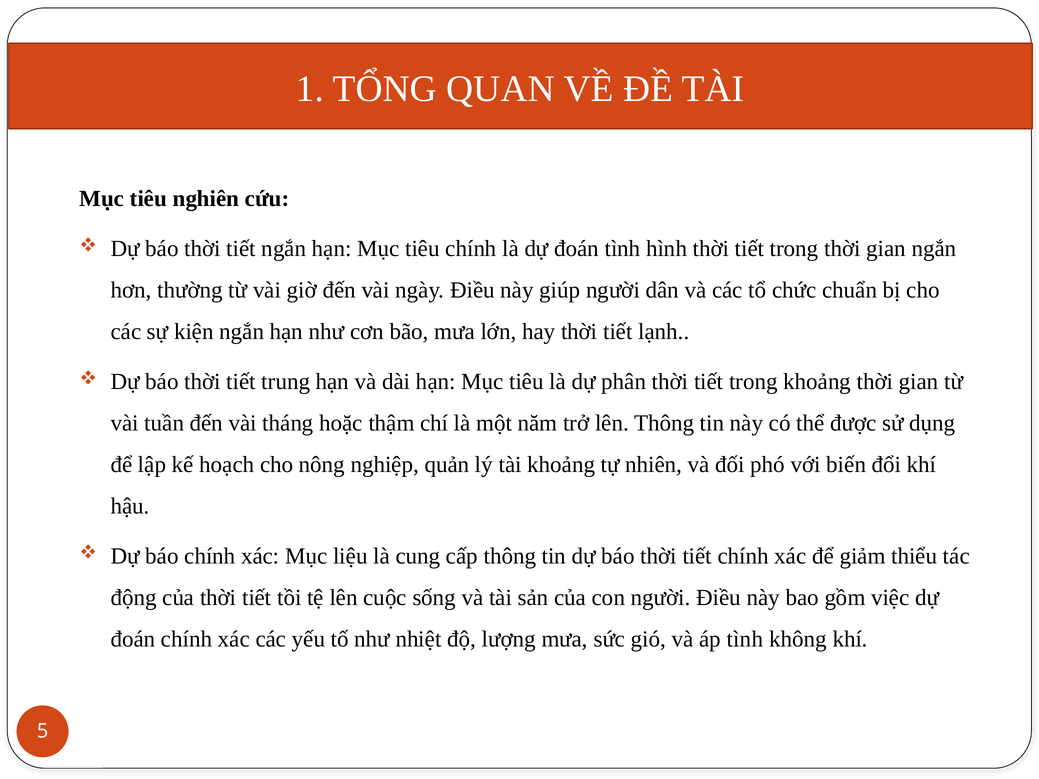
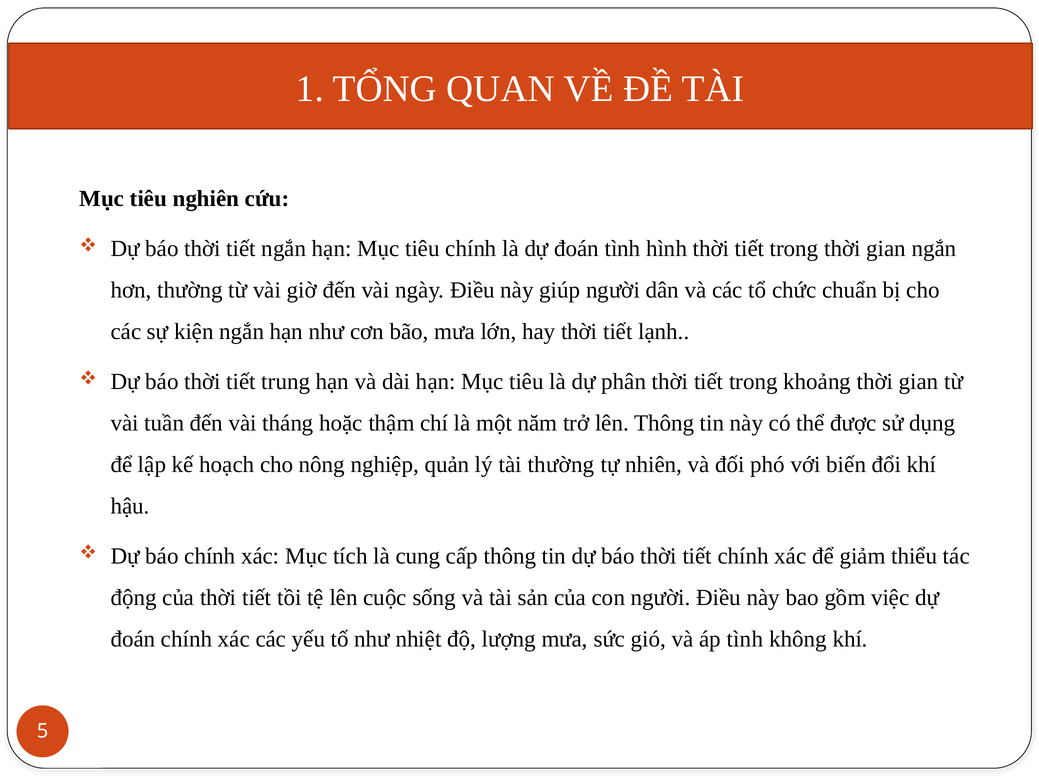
tài khoảng: khoảng -> thường (561, 465)
liệu: liệu -> tích (350, 556)
